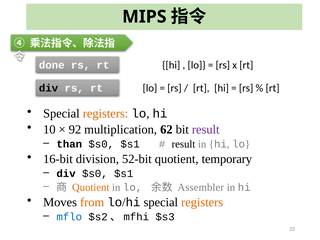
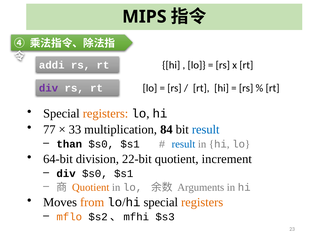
done: done -> addi (52, 65)
div colour: black -> purple (49, 88)
10: 10 -> 77 (49, 129)
92: 92 -> 33 (75, 129)
62: 62 -> 84 (166, 129)
result colour: purple -> blue (206, 129)
result colour: black -> blue (183, 144)
16-bit: 16-bit -> 64-bit (58, 159)
52-bit: 52-bit -> 22-bit (137, 159)
temporary: temporary -> increment (227, 159)
Assembler: Assembler -> Arguments (201, 187)
mflo colour: blue -> orange (69, 217)
